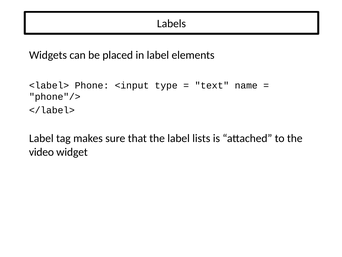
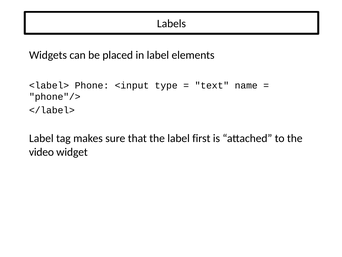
lists: lists -> first (201, 138)
